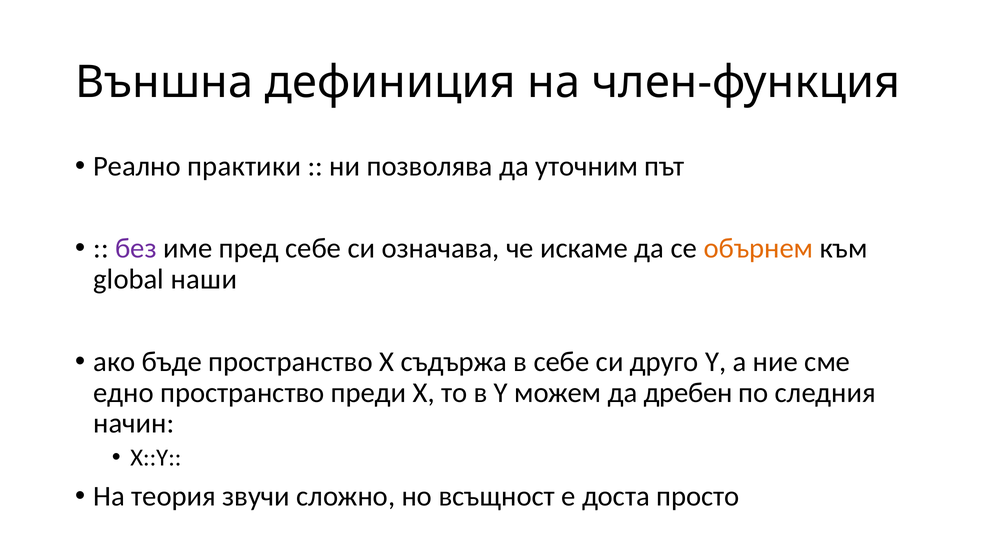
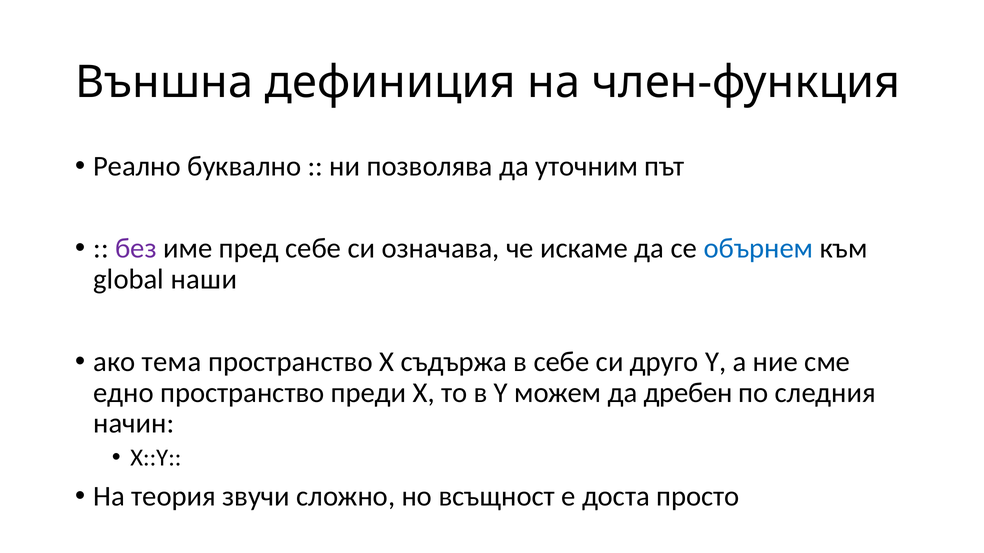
практики: практики -> буквално (244, 166)
обърнем colour: orange -> blue (759, 249)
бъде: бъде -> тема (172, 362)
